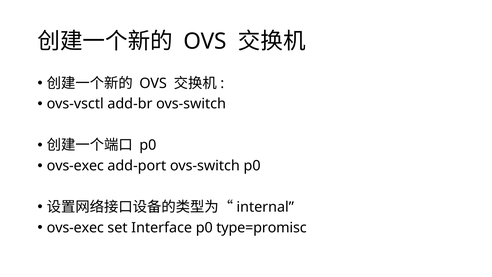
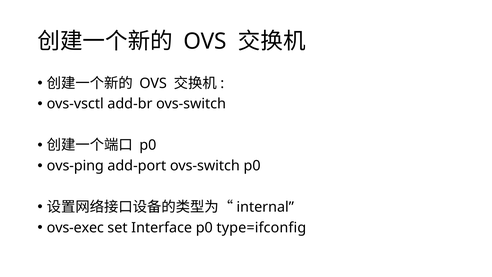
ovs-exec: ovs-exec -> ovs-ping (75, 166)
type=promisc: type=promisc -> type=ifconfig (261, 228)
